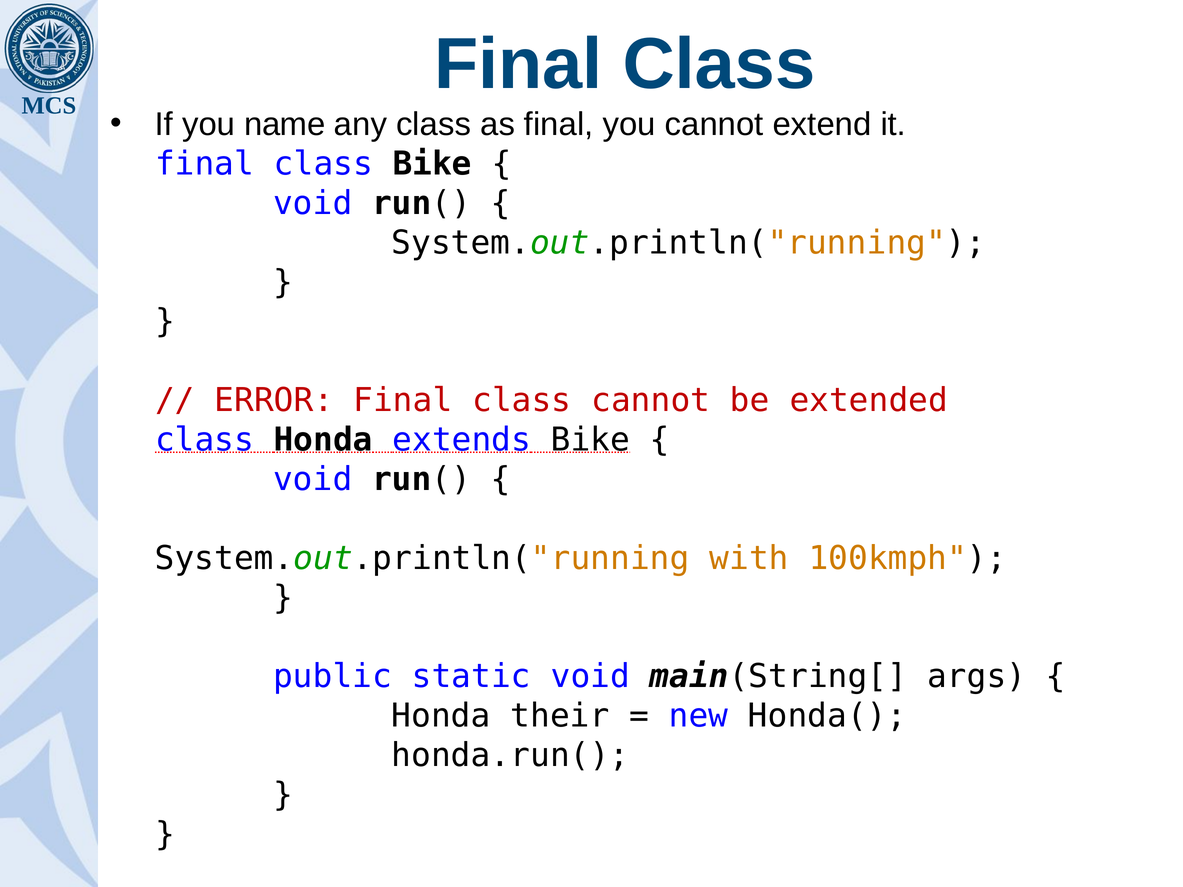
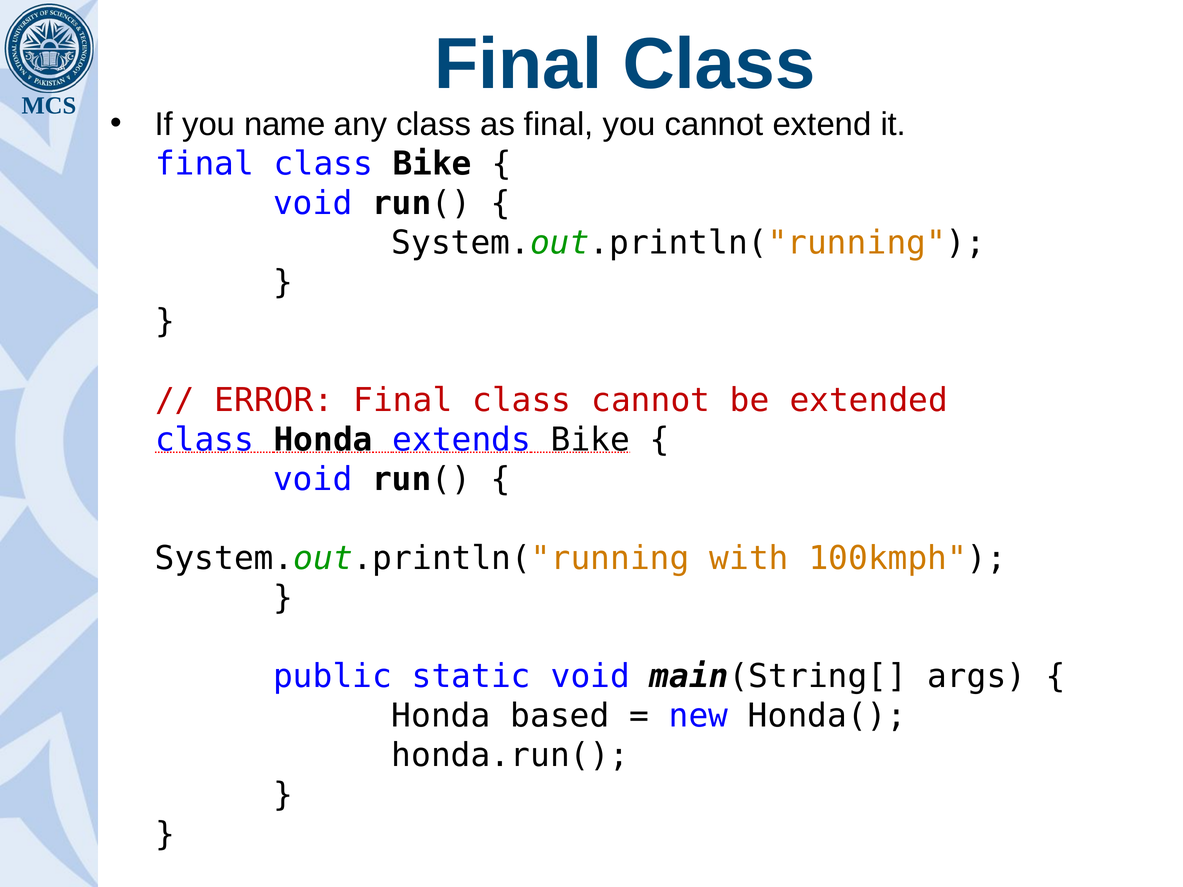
their: their -> based (560, 716)
